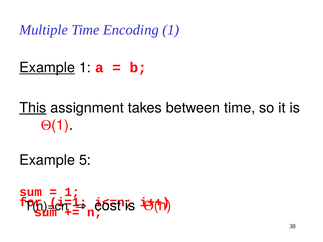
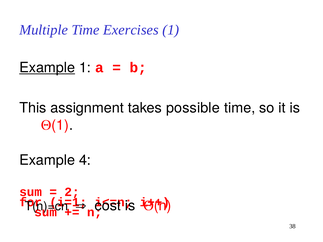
Encoding: Encoding -> Exercises (131, 30)
This underline: present -> none (33, 108)
between: between -> possible (193, 108)
5: 5 -> 4 (85, 160)
1: 1 -> 2 (72, 192)
